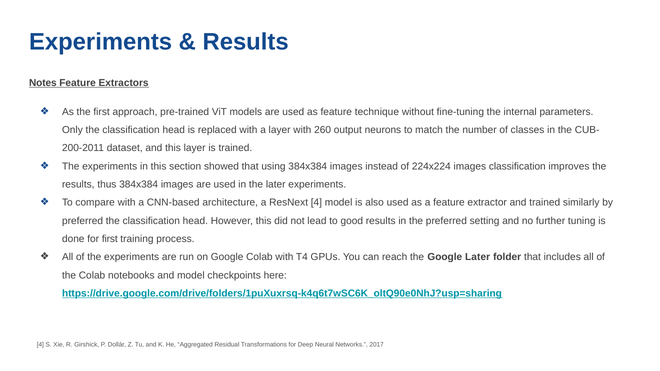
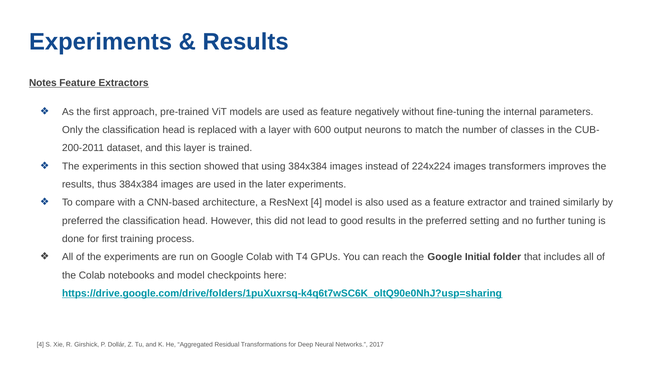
technique: technique -> negatively (377, 112)
260: 260 -> 600 (323, 130)
images classification: classification -> transformers (517, 166)
Google Later: Later -> Initial (478, 257)
